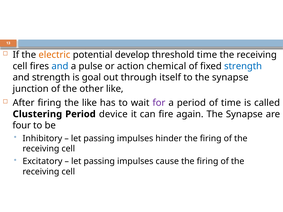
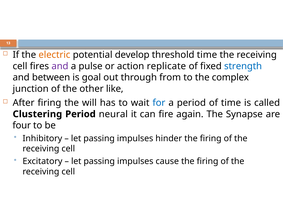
and colour: blue -> purple (60, 66)
chemical: chemical -> replicate (166, 66)
and strength: strength -> between (51, 78)
itself: itself -> from (170, 78)
to the synapse: synapse -> complex (230, 78)
the like: like -> will (89, 103)
for colour: purple -> blue (159, 103)
device: device -> neural (113, 114)
